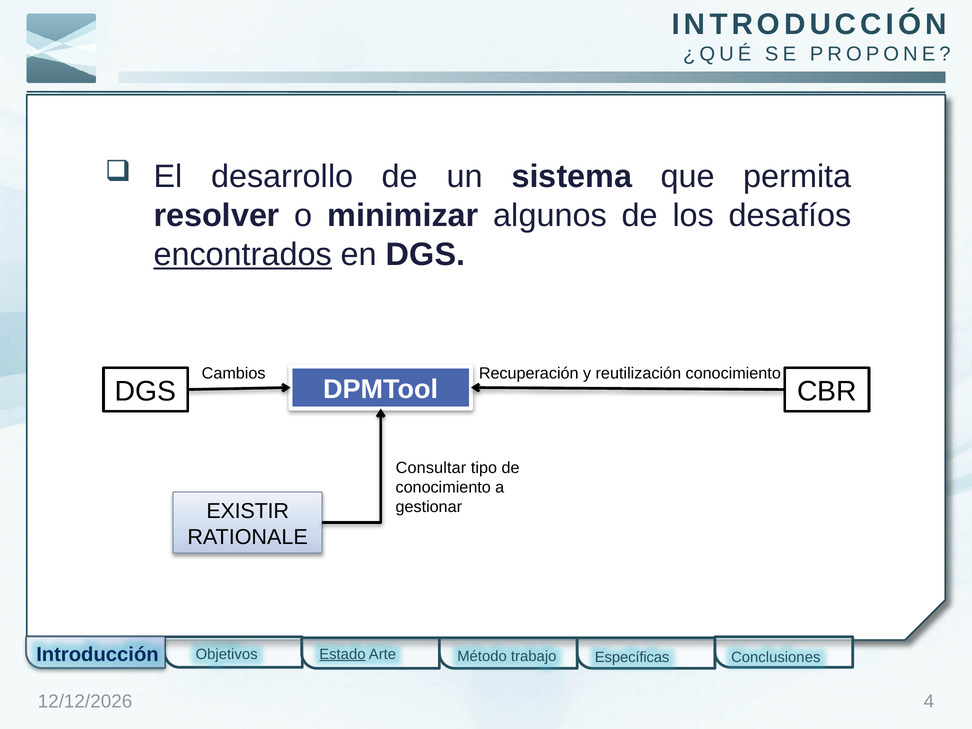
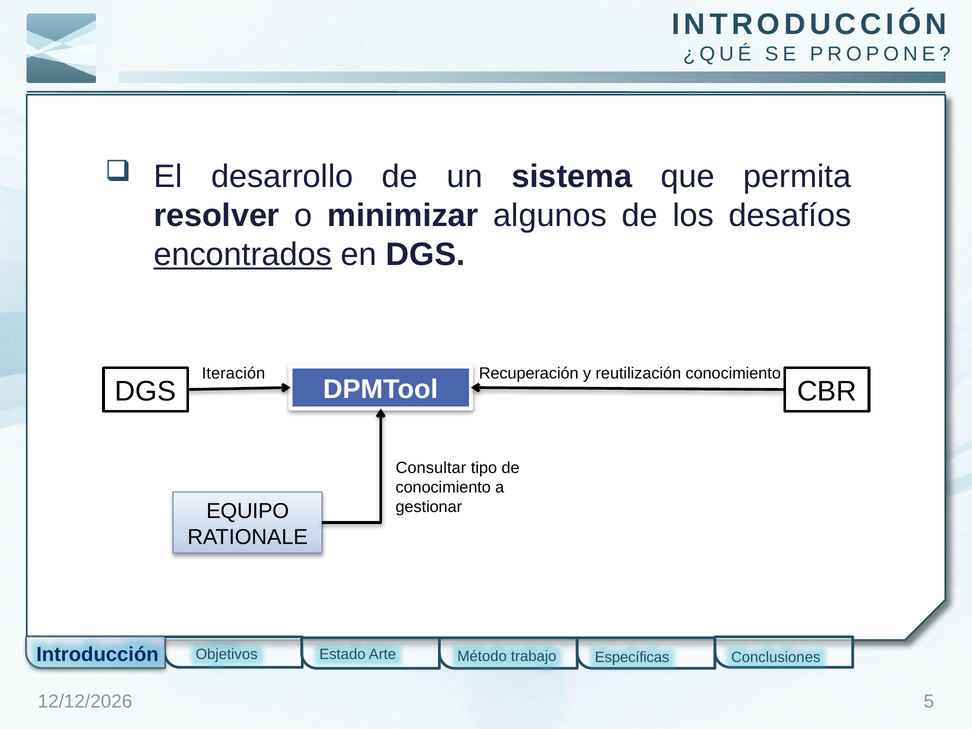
Cambios: Cambios -> Iteración (234, 374)
EXISTIR: EXISTIR -> EQUIPO (248, 511)
Estado underline: present -> none (342, 654)
4: 4 -> 5 (929, 702)
